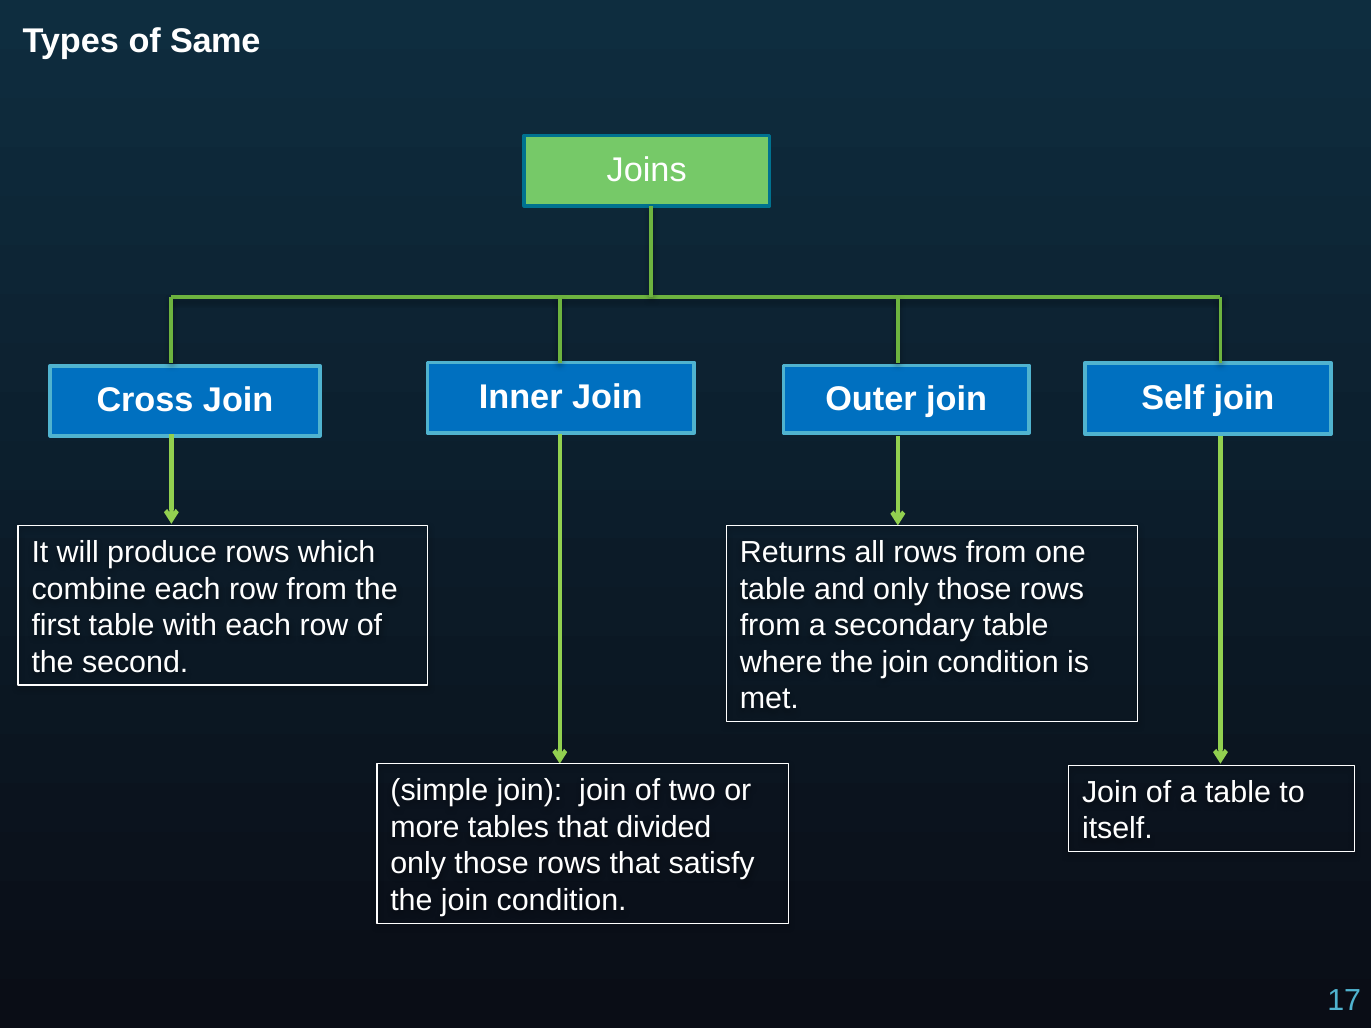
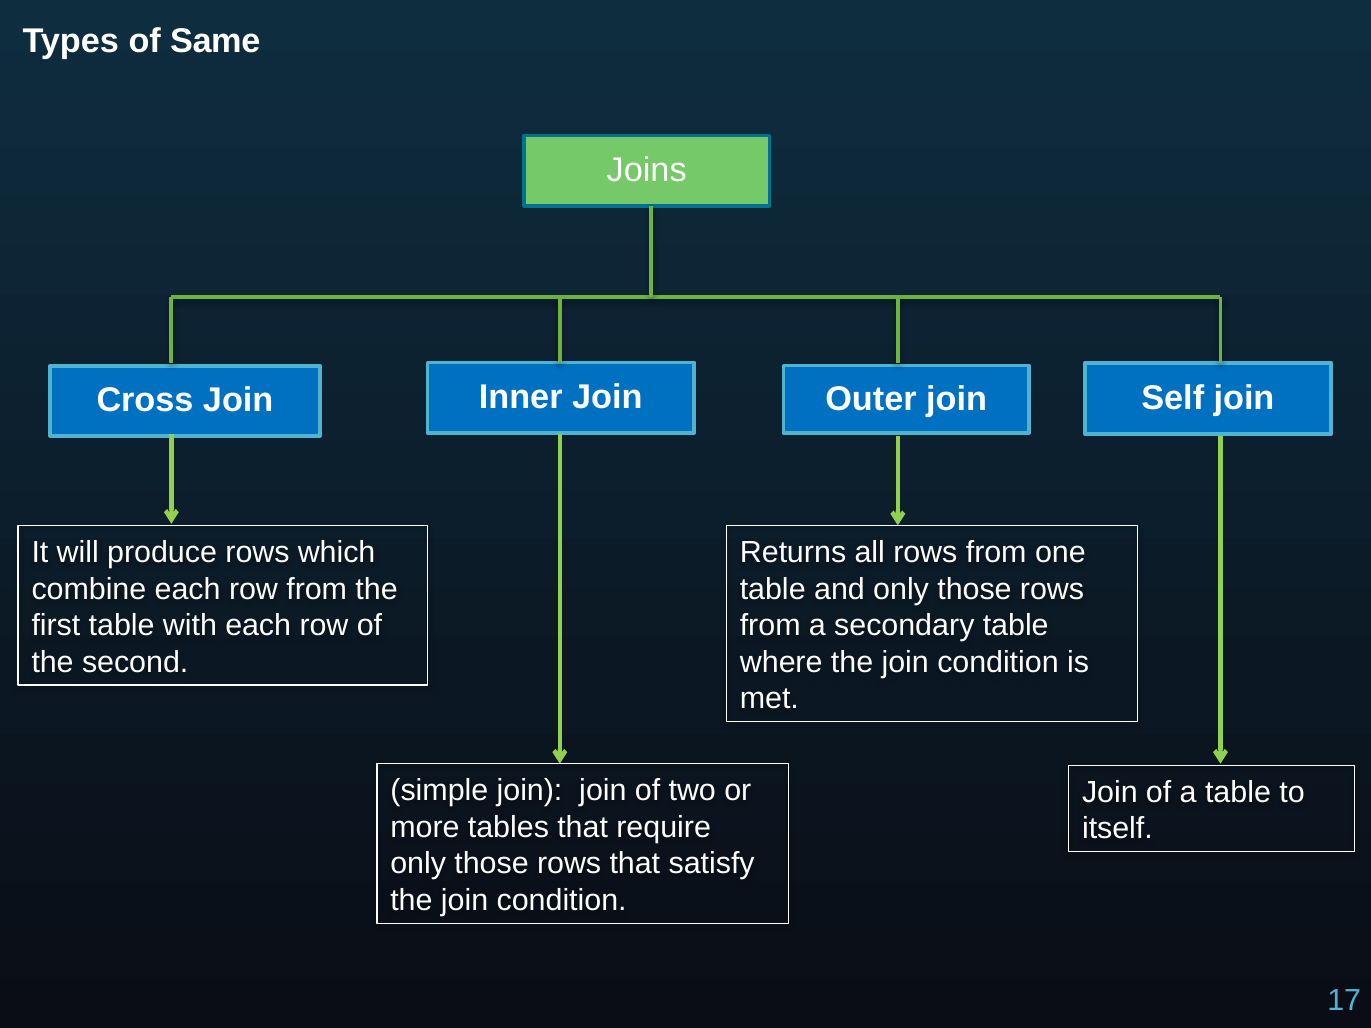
divided: divided -> require (664, 828)
